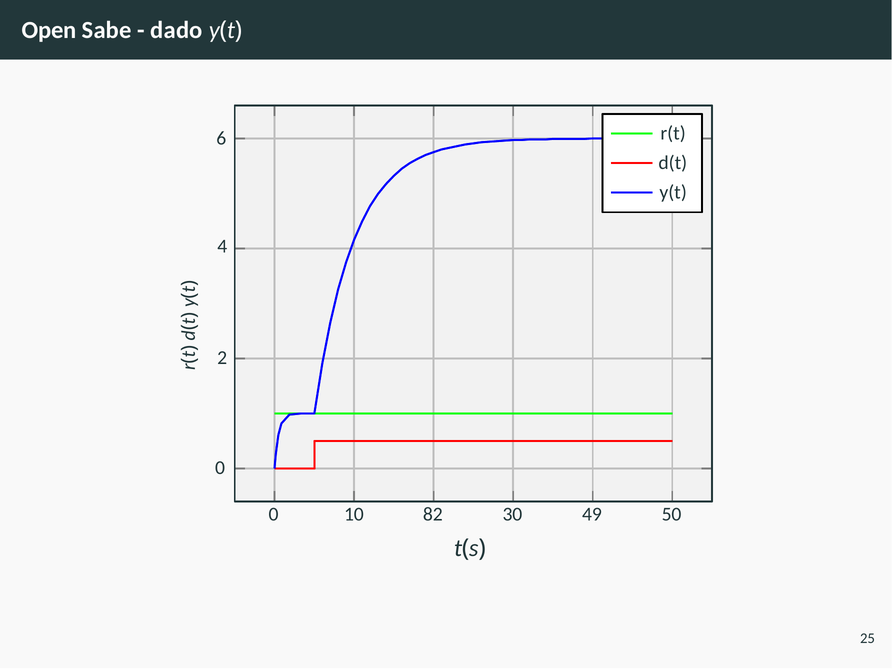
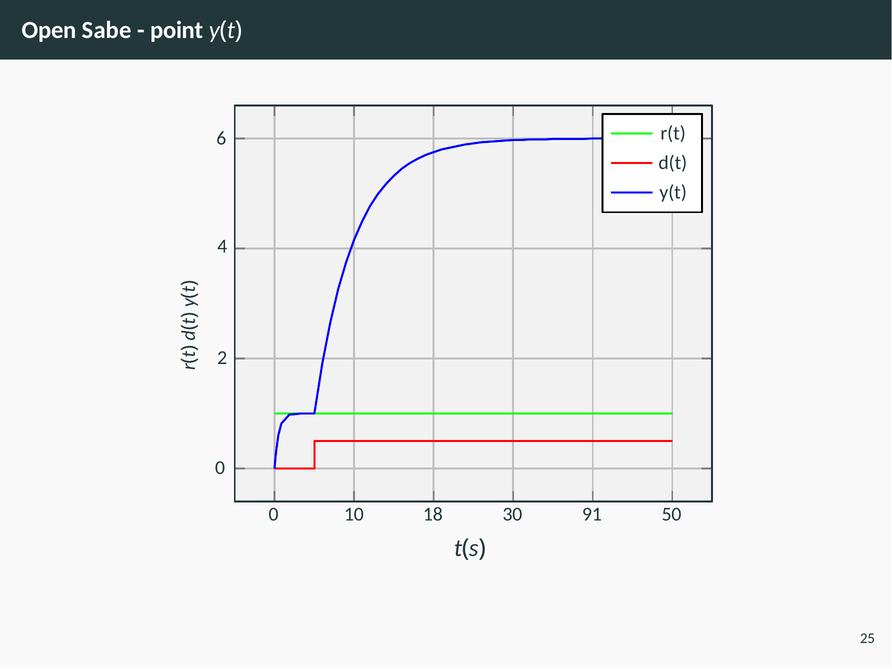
dado: dado -> point (177, 30)
82: 82 -> 18 (433, 515)
49: 49 -> 91 (592, 515)
